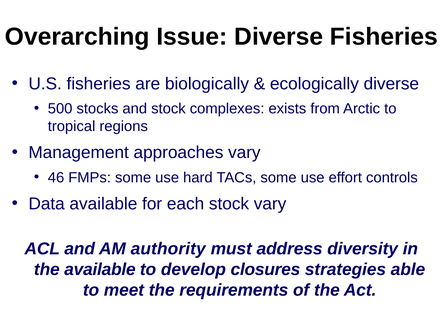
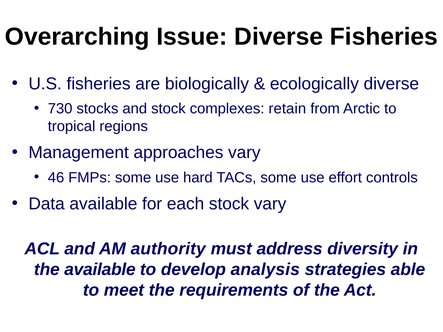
500: 500 -> 730 (60, 109)
exists: exists -> retain (287, 109)
closures: closures -> analysis (265, 270)
